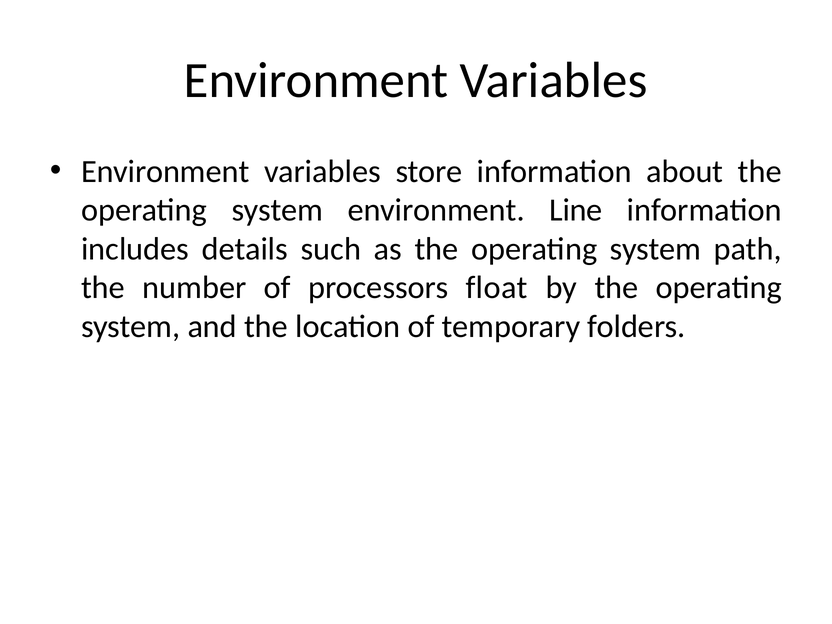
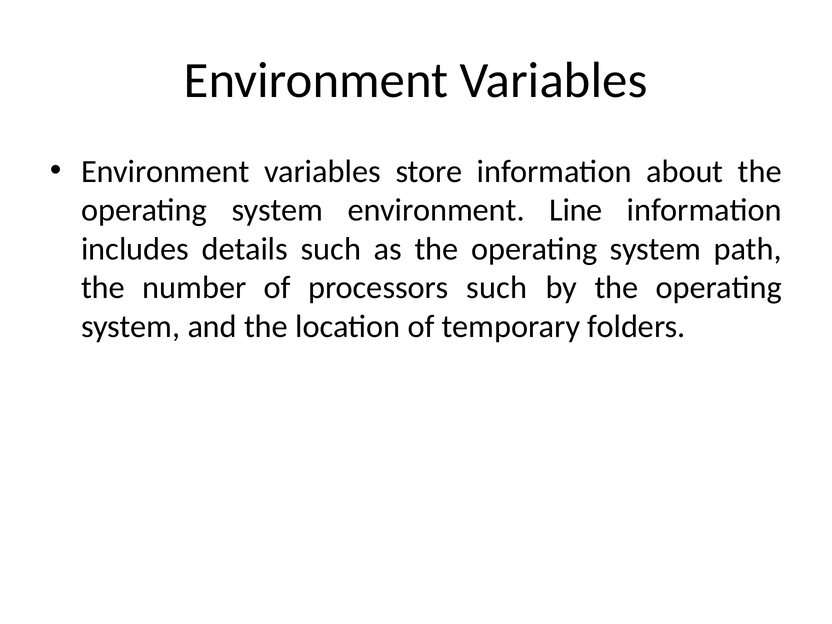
processors float: float -> such (497, 288)
